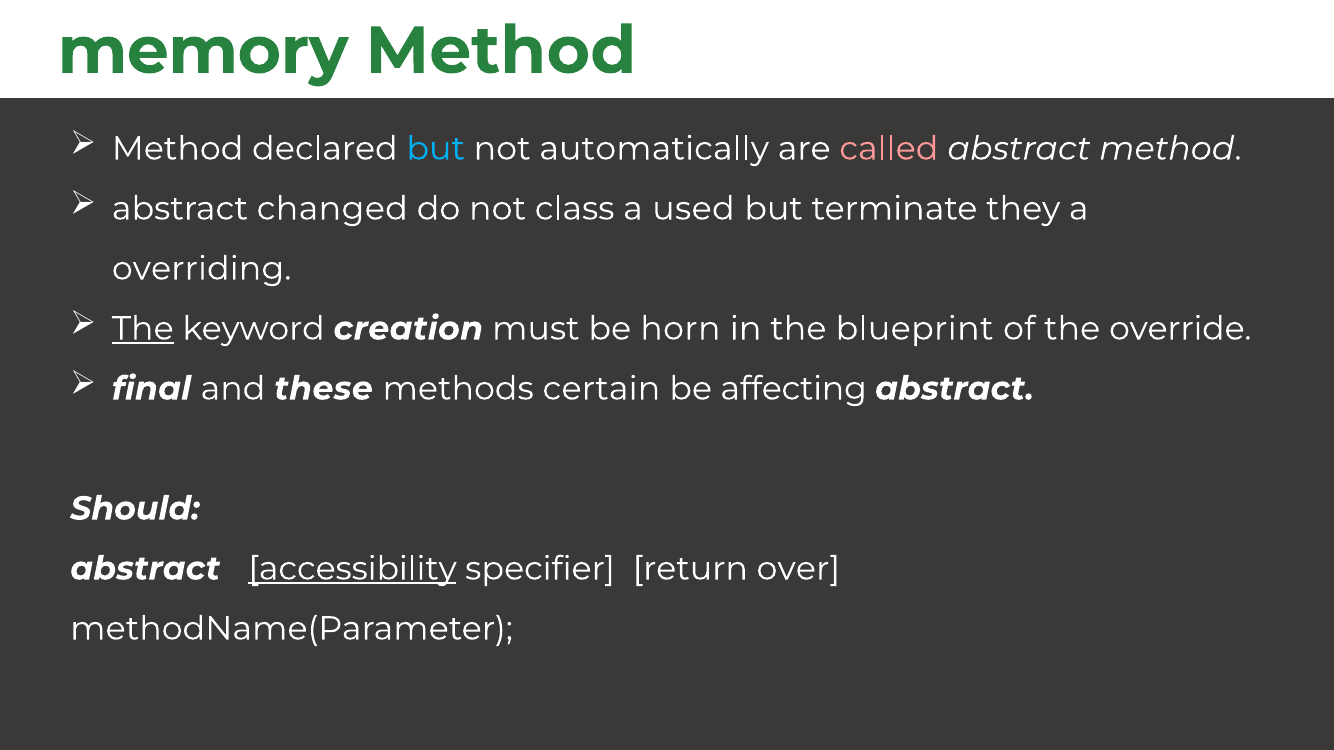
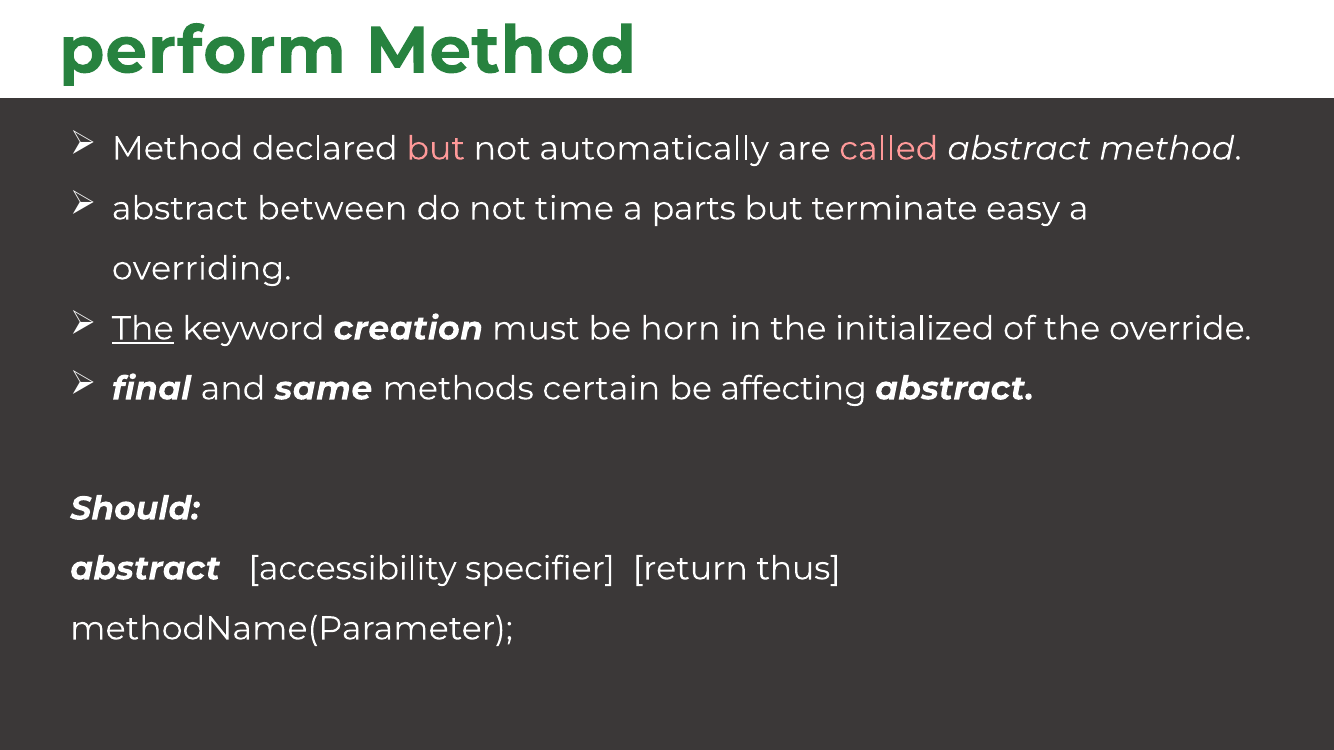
memory: memory -> perform (202, 51)
but colour: light blue -> pink (436, 149)
changed: changed -> between (332, 209)
class: class -> time (574, 209)
used: used -> parts (694, 209)
they: they -> easy (1023, 209)
blueprint: blueprint -> initialized (915, 329)
these: these -> same (323, 389)
accessibility underline: present -> none (353, 569)
over: over -> thus (799, 569)
